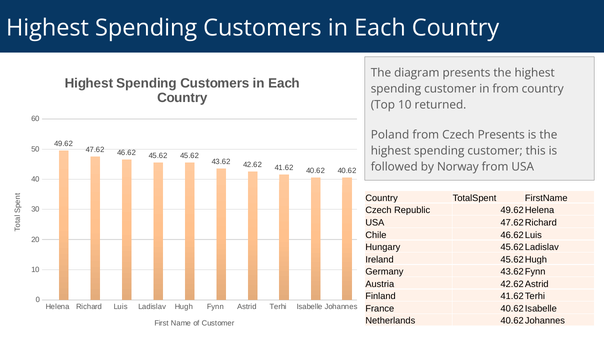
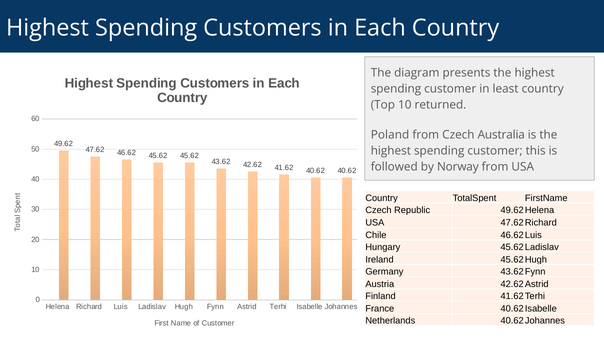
in from: from -> least (506, 89)
Czech Presents: Presents -> Australia (501, 135)
